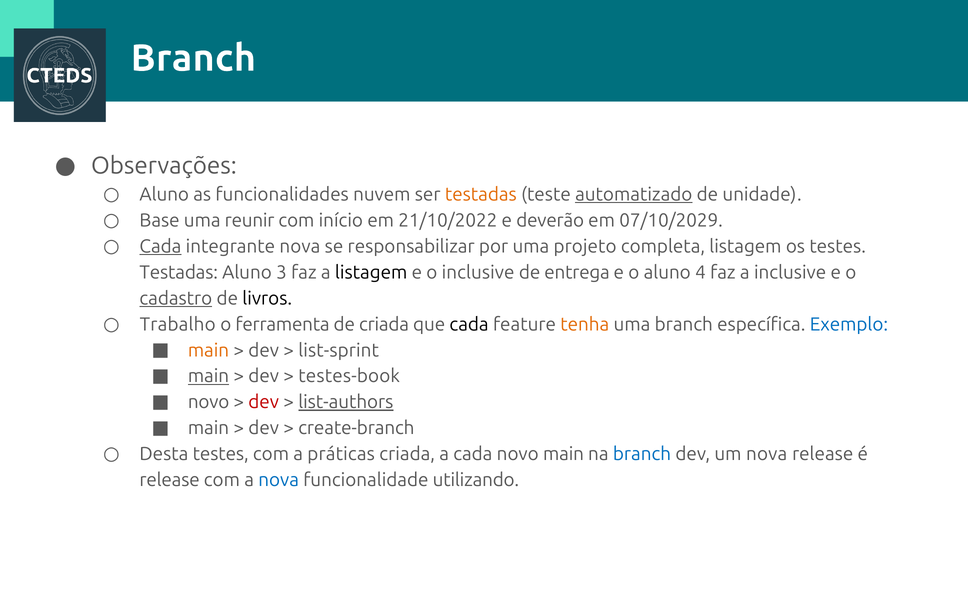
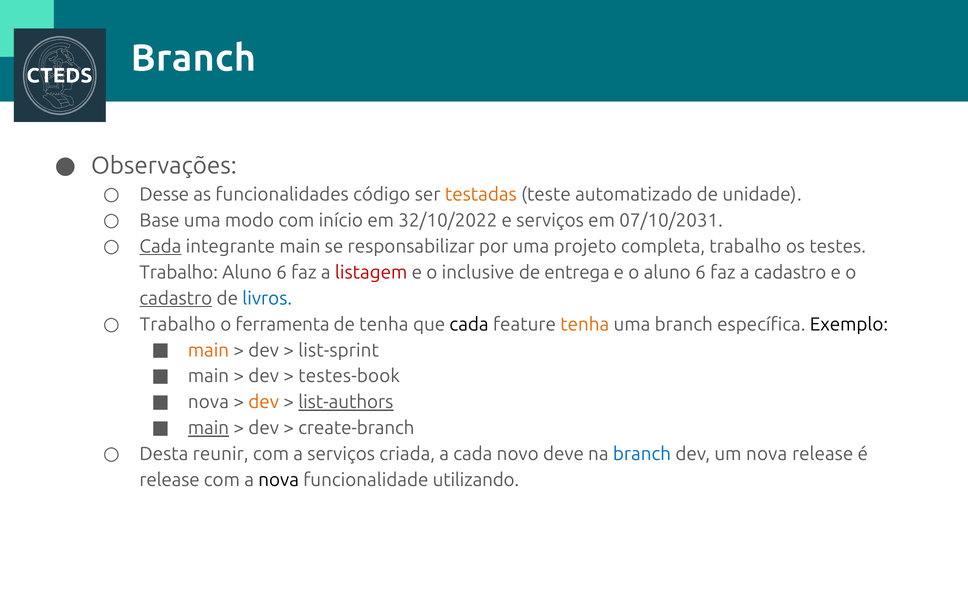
Aluno: Aluno -> Desse (164, 195)
nuvem: nuvem -> código (382, 195)
automatizado underline: present -> none (634, 195)
reunir: reunir -> modo (250, 221)
21/10/2022: 21/10/2022 -> 32/10/2022 (448, 221)
e deverão: deverão -> serviços (550, 221)
07/10/2029: 07/10/2029 -> 07/10/2031 (671, 221)
integrante nova: nova -> main (300, 246)
completa listagem: listagem -> trabalho (745, 246)
Testadas: Testadas -> Trabalho (179, 272)
3: 3 -> 6 (281, 272)
listagem colour: black -> red (371, 272)
o aluno 4: 4 -> 6 (701, 272)
a inclusive: inclusive -> cadastro (790, 272)
livros colour: black -> blue (267, 298)
de criada: criada -> tenha (384, 324)
Exemplo colour: blue -> black (849, 324)
main underline: present -> none (208, 376)
novo: novo -> nova (208, 402)
dev colour: red -> orange (264, 402)
main underline: none -> present (208, 428)
Desta testes: testes -> reunir (221, 454)
a práticas: práticas -> serviços (341, 454)
novo main: main -> deve (564, 454)
nova colour: blue -> black (279, 480)
